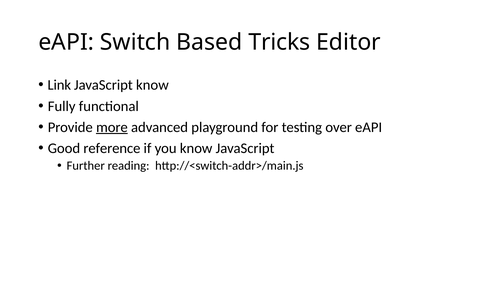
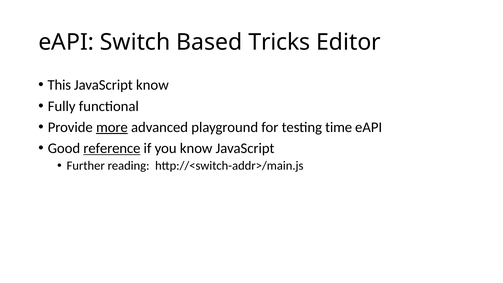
Link: Link -> This (59, 85)
over: over -> time (339, 127)
reference underline: none -> present (112, 148)
